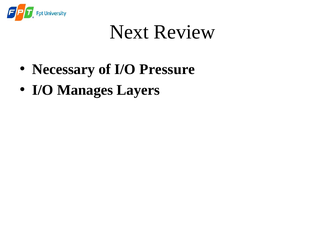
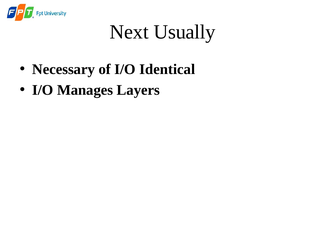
Review: Review -> Usually (185, 32)
Pressure: Pressure -> Identical (167, 69)
